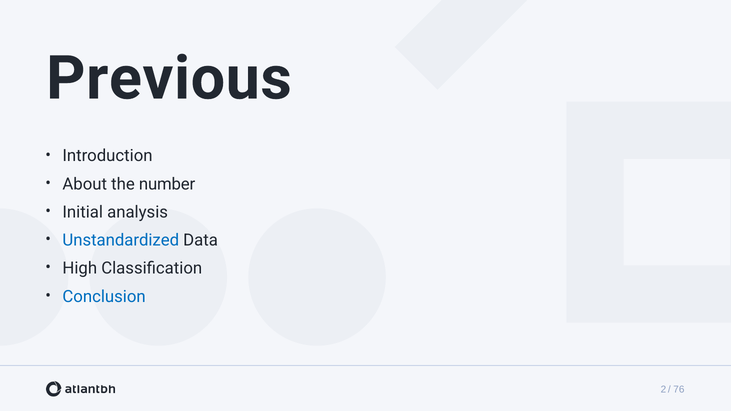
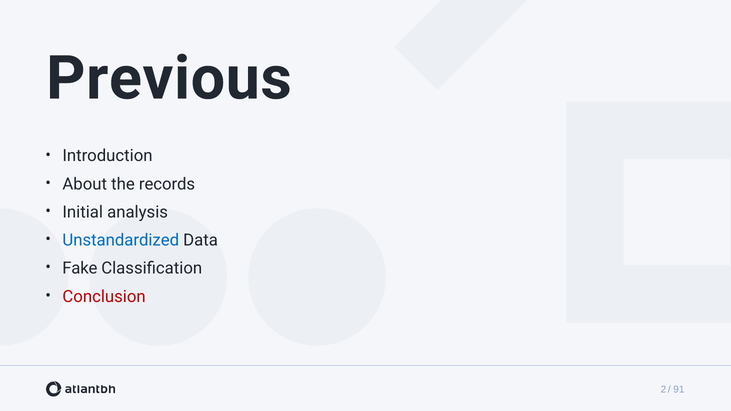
number: number -> records (167, 184)
High: High -> Fake (80, 269)
Conclusion colour: blue -> red (104, 297)
76: 76 -> 91 (679, 390)
